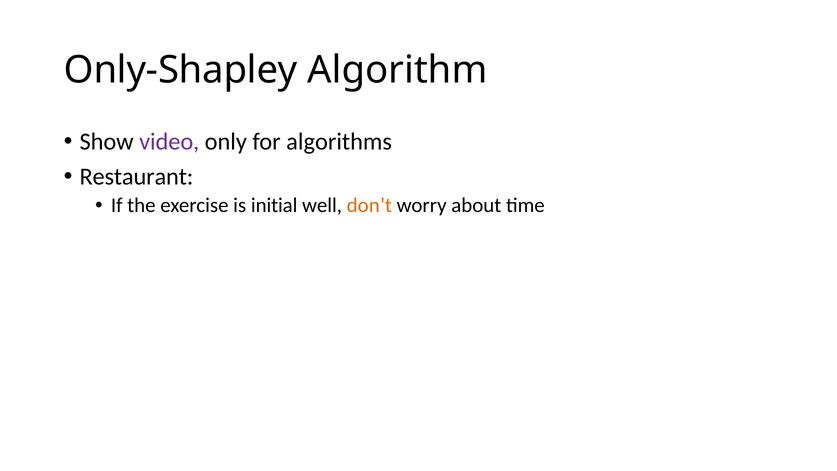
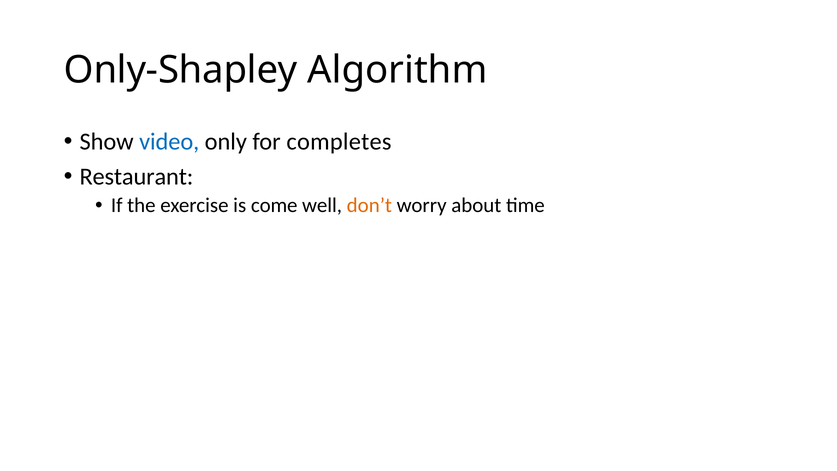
video colour: purple -> blue (169, 142)
algorithms: algorithms -> completes (339, 142)
initial: initial -> come (274, 205)
